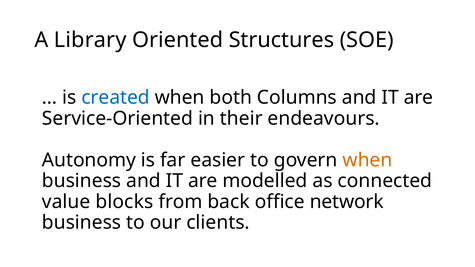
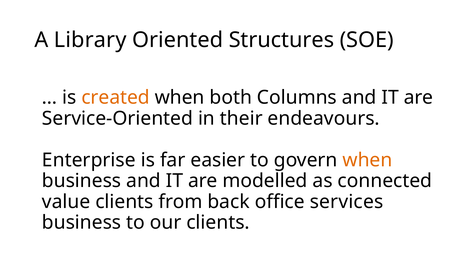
created colour: blue -> orange (116, 98)
Autonomy: Autonomy -> Enterprise (89, 160)
value blocks: blocks -> clients (124, 202)
network: network -> services (347, 202)
